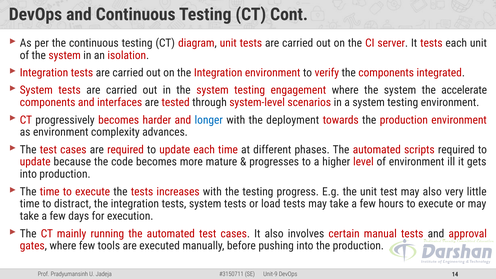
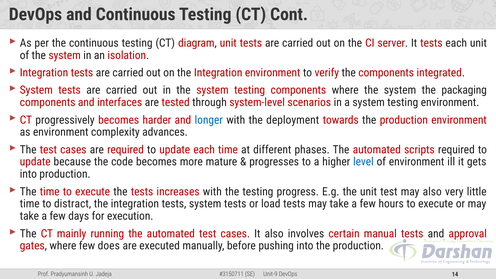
testing engagement: engagement -> components (298, 90)
accelerate: accelerate -> packaging (464, 90)
level colour: red -> blue (363, 162)
tools: tools -> does (109, 246)
